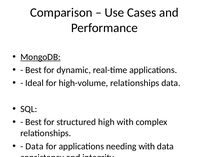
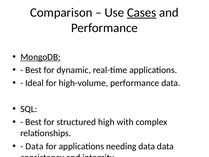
Cases underline: none -> present (142, 13)
high-volume relationships: relationships -> performance (135, 83)
needing with: with -> data (147, 146)
